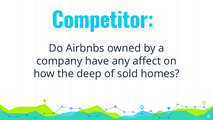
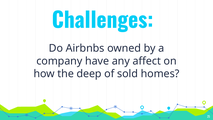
Competitor: Competitor -> Challenges (103, 21)
